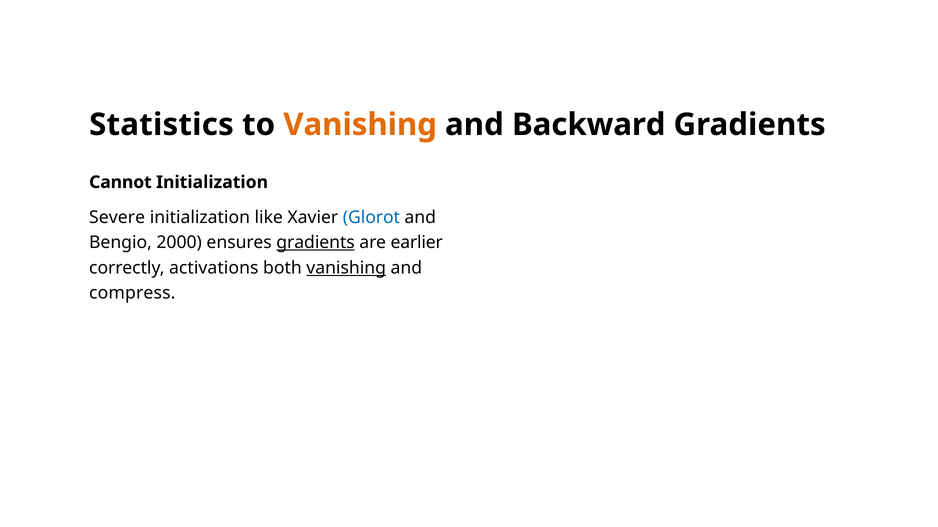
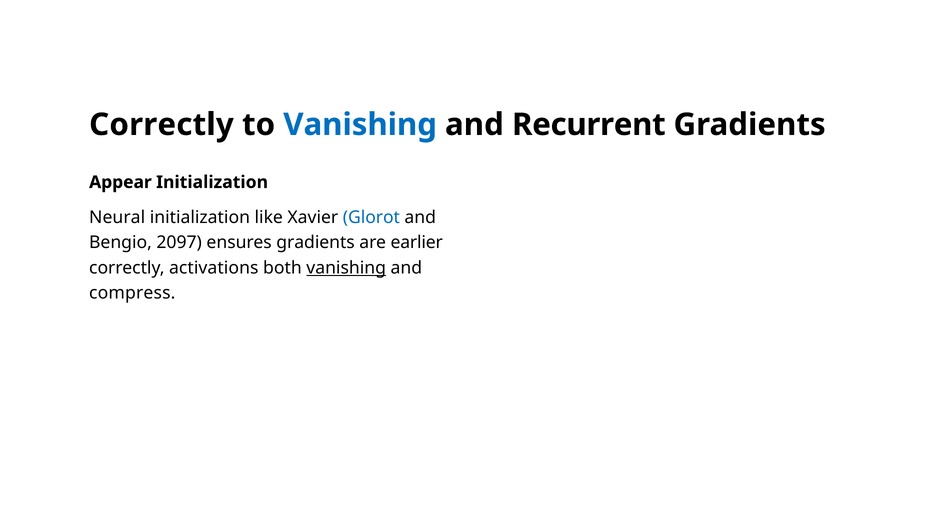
Statistics: Statistics -> Correctly (161, 125)
Vanishing colour: orange -> blue (360, 125)
Backward: Backward -> Recurrent (589, 125)
Cannot: Cannot -> Appear (120, 182)
Severe: Severe -> Neural (117, 218)
2000: 2000 -> 2097 (179, 243)
gradients underline: present -> none (316, 243)
